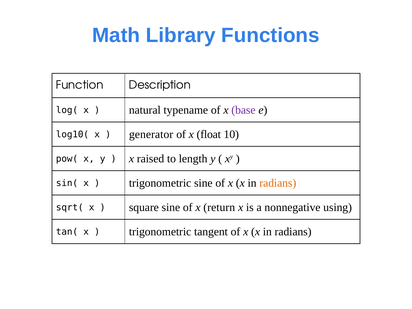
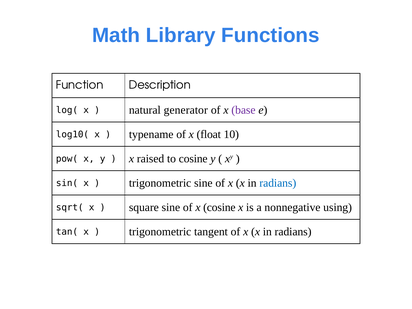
typename: typename -> generator (186, 110)
generator: generator -> typename (151, 134)
to length: length -> cosine (193, 159)
radians colour: orange -> blue (278, 183)
x return: return -> cosine (219, 207)
